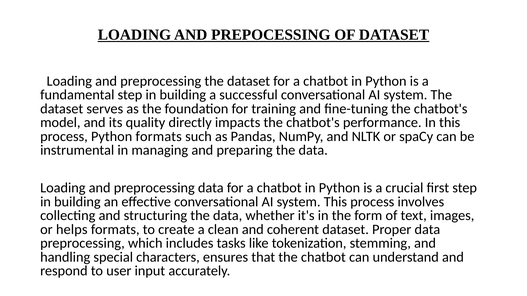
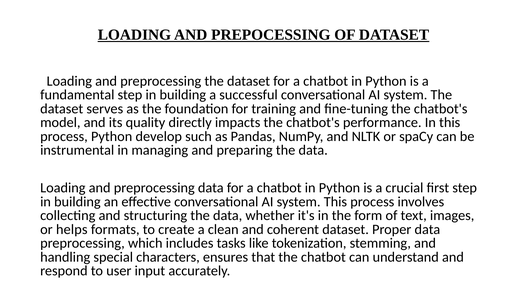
Python formats: formats -> develop (159, 137)
